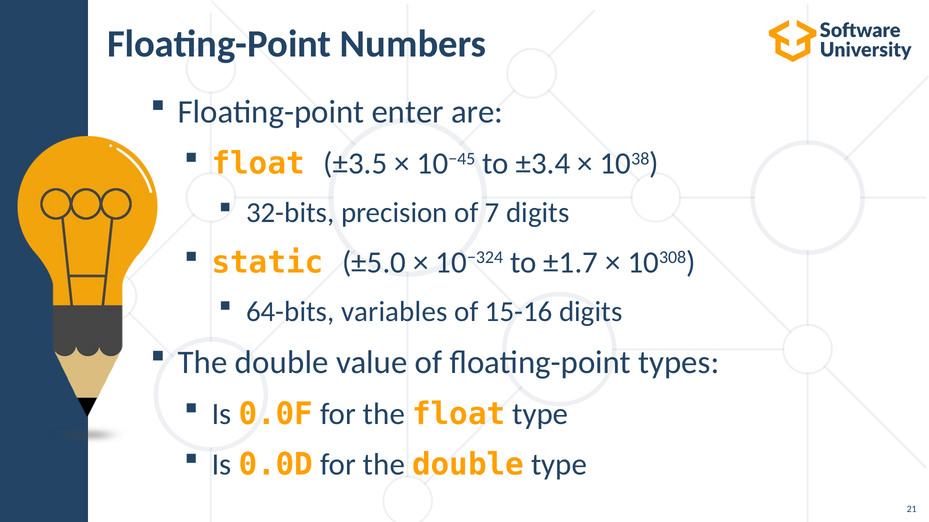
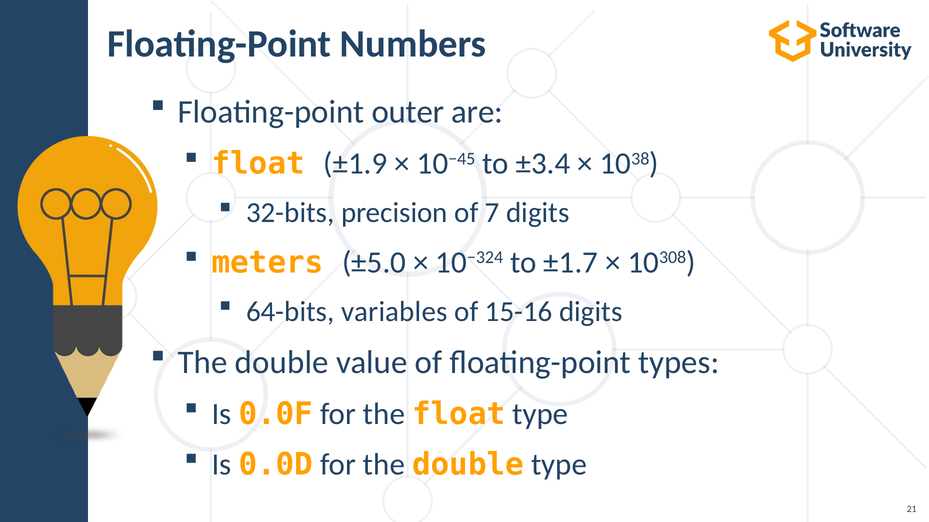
enter: enter -> outer (408, 112)
±3.5: ±3.5 -> ±1.9 (355, 164)
static: static -> meters (268, 263)
